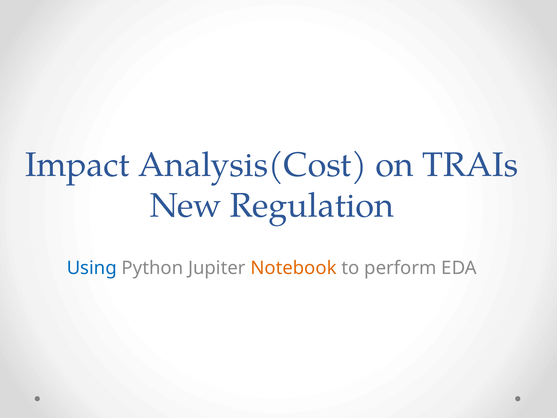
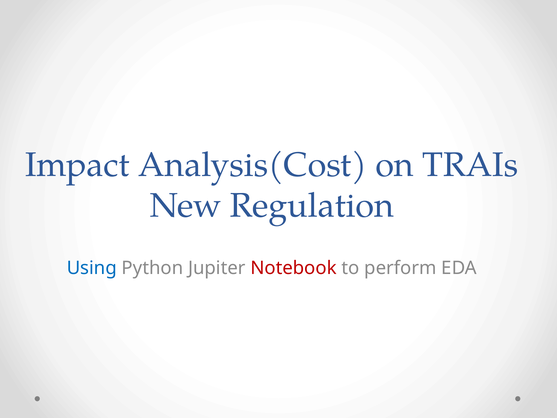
Notebook colour: orange -> red (294, 268)
